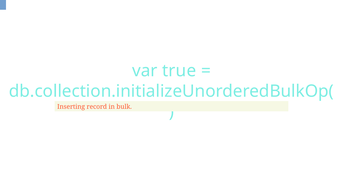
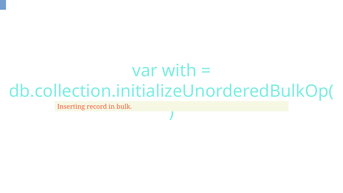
true: true -> with (179, 71)
